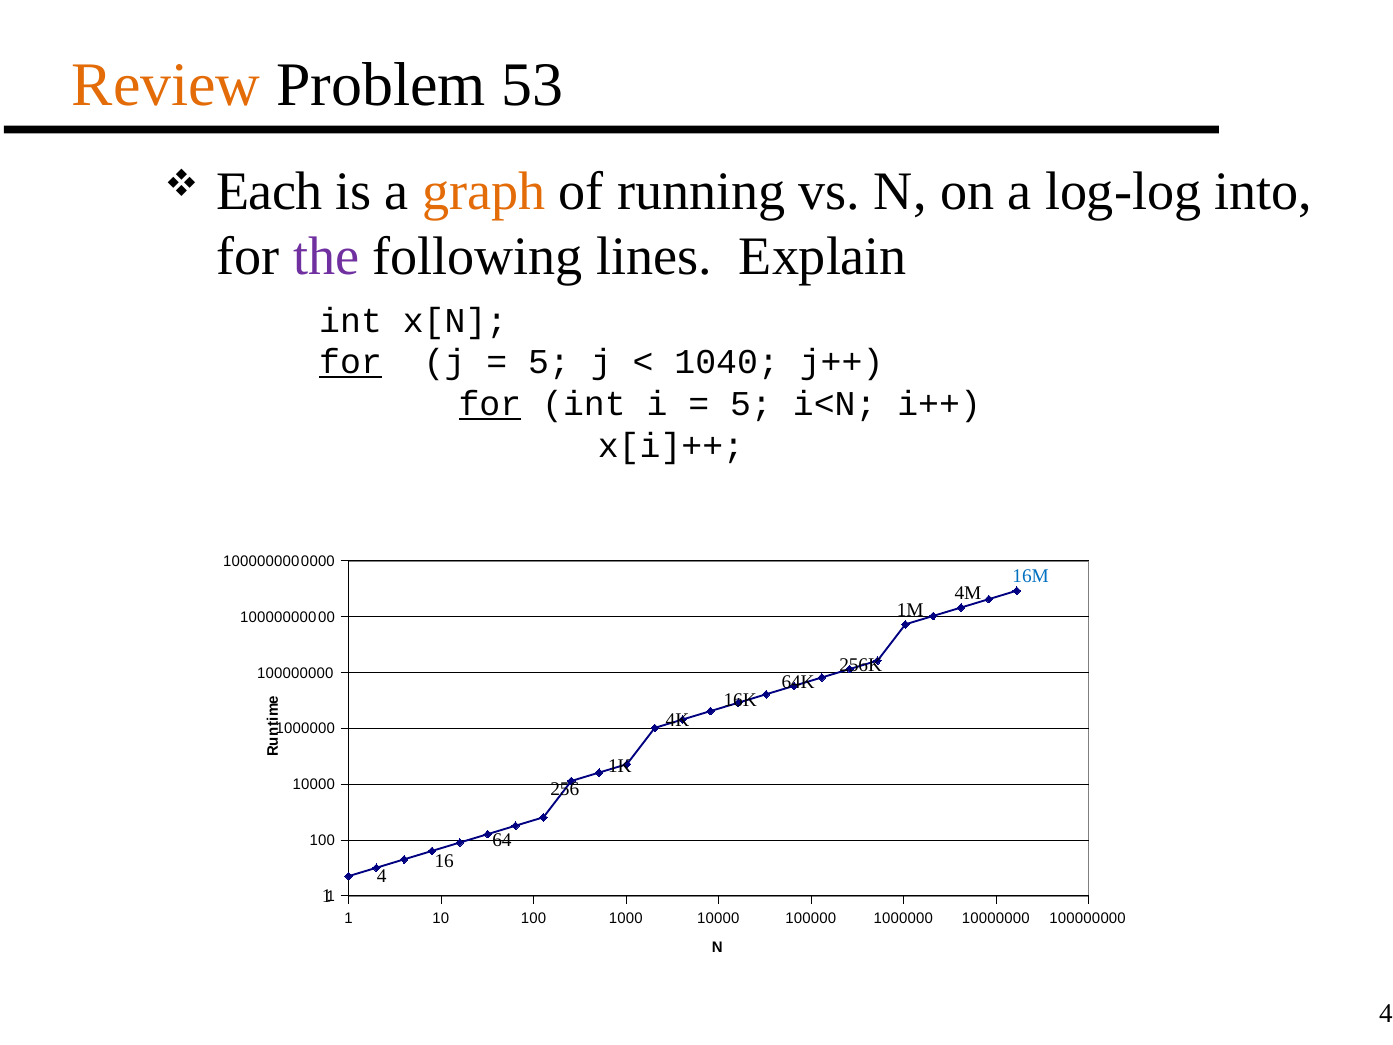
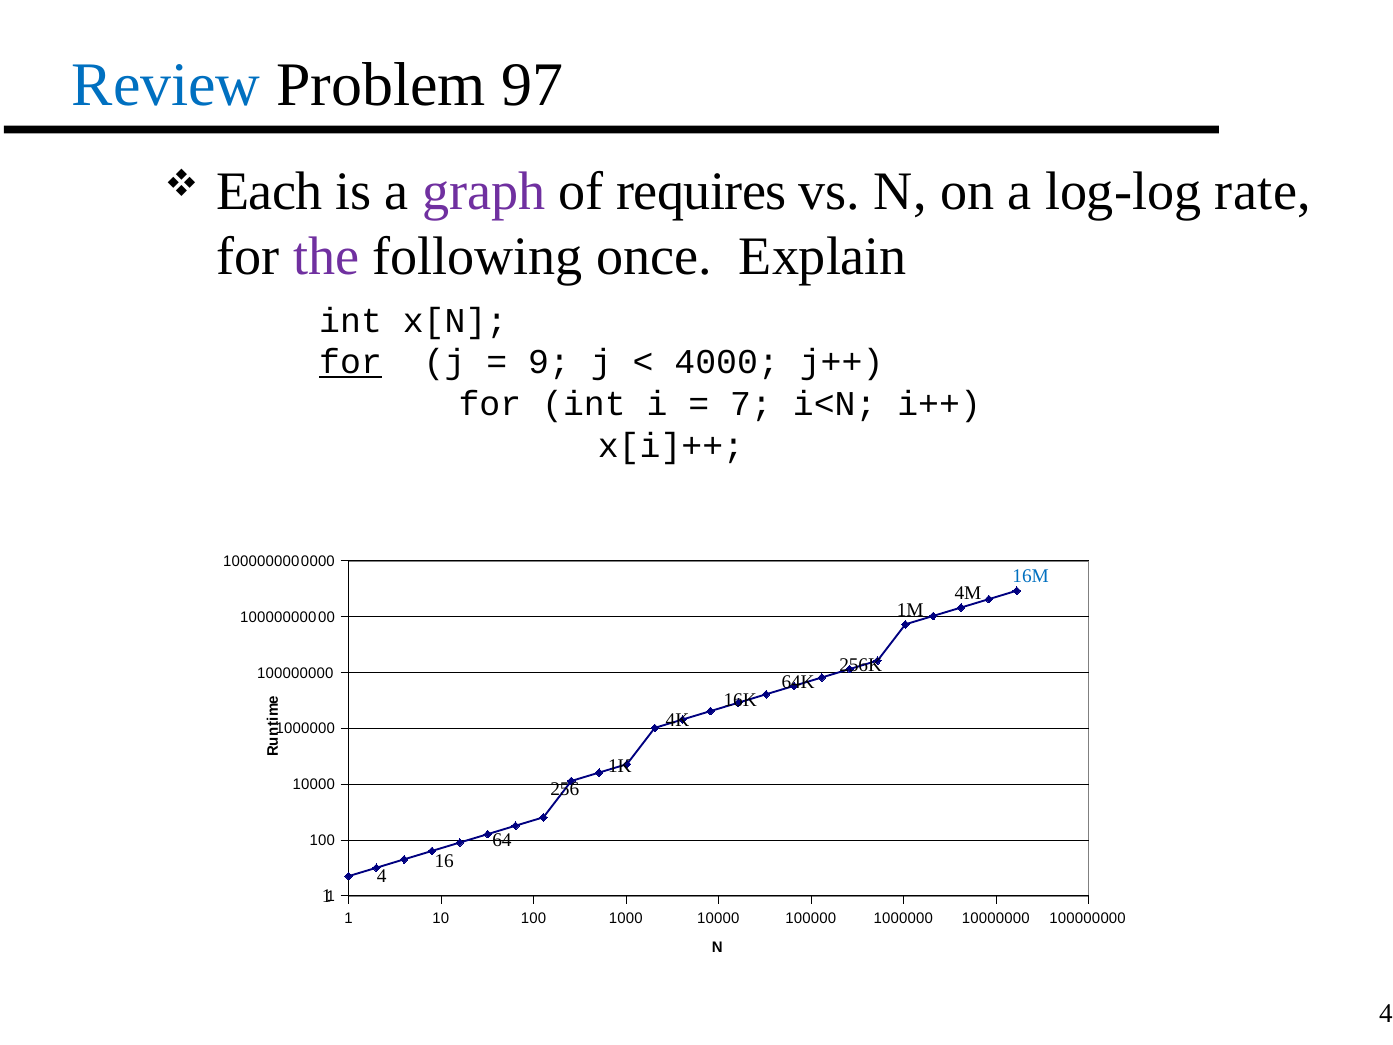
Review colour: orange -> blue (166, 85)
53: 53 -> 97 (532, 85)
graph colour: orange -> purple (484, 191)
running: running -> requires (702, 191)
into: into -> rate (1263, 191)
lines: lines -> once (654, 256)
5: 5 -> 9 (549, 362)
1040: 1040 -> 4000 (727, 362)
for underline: present -> none (490, 404)
5: 5 -> 7 (751, 404)
